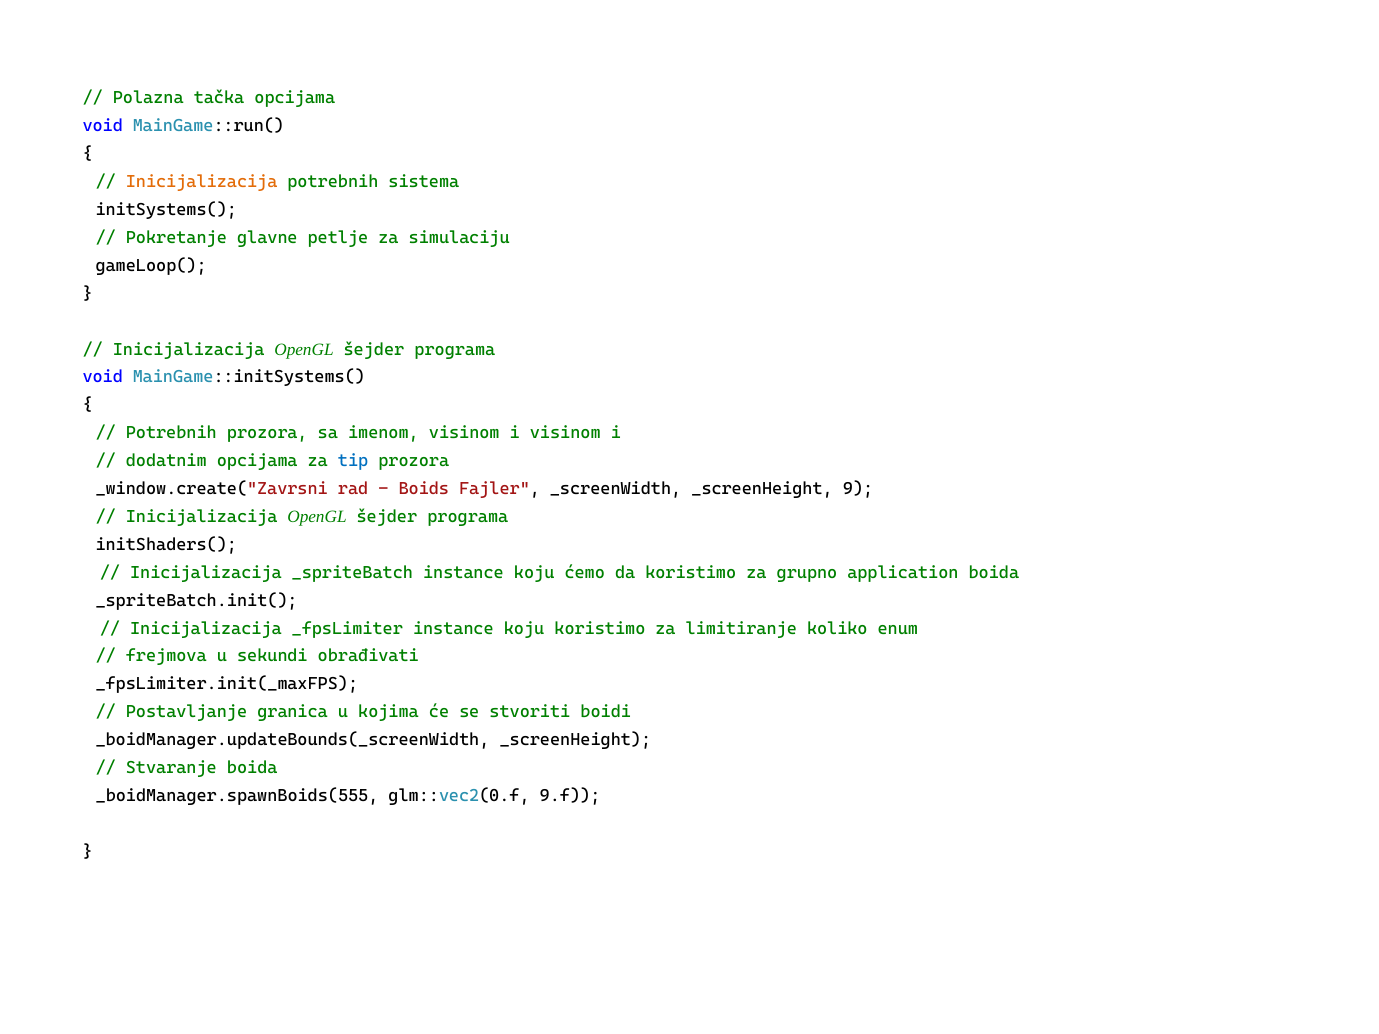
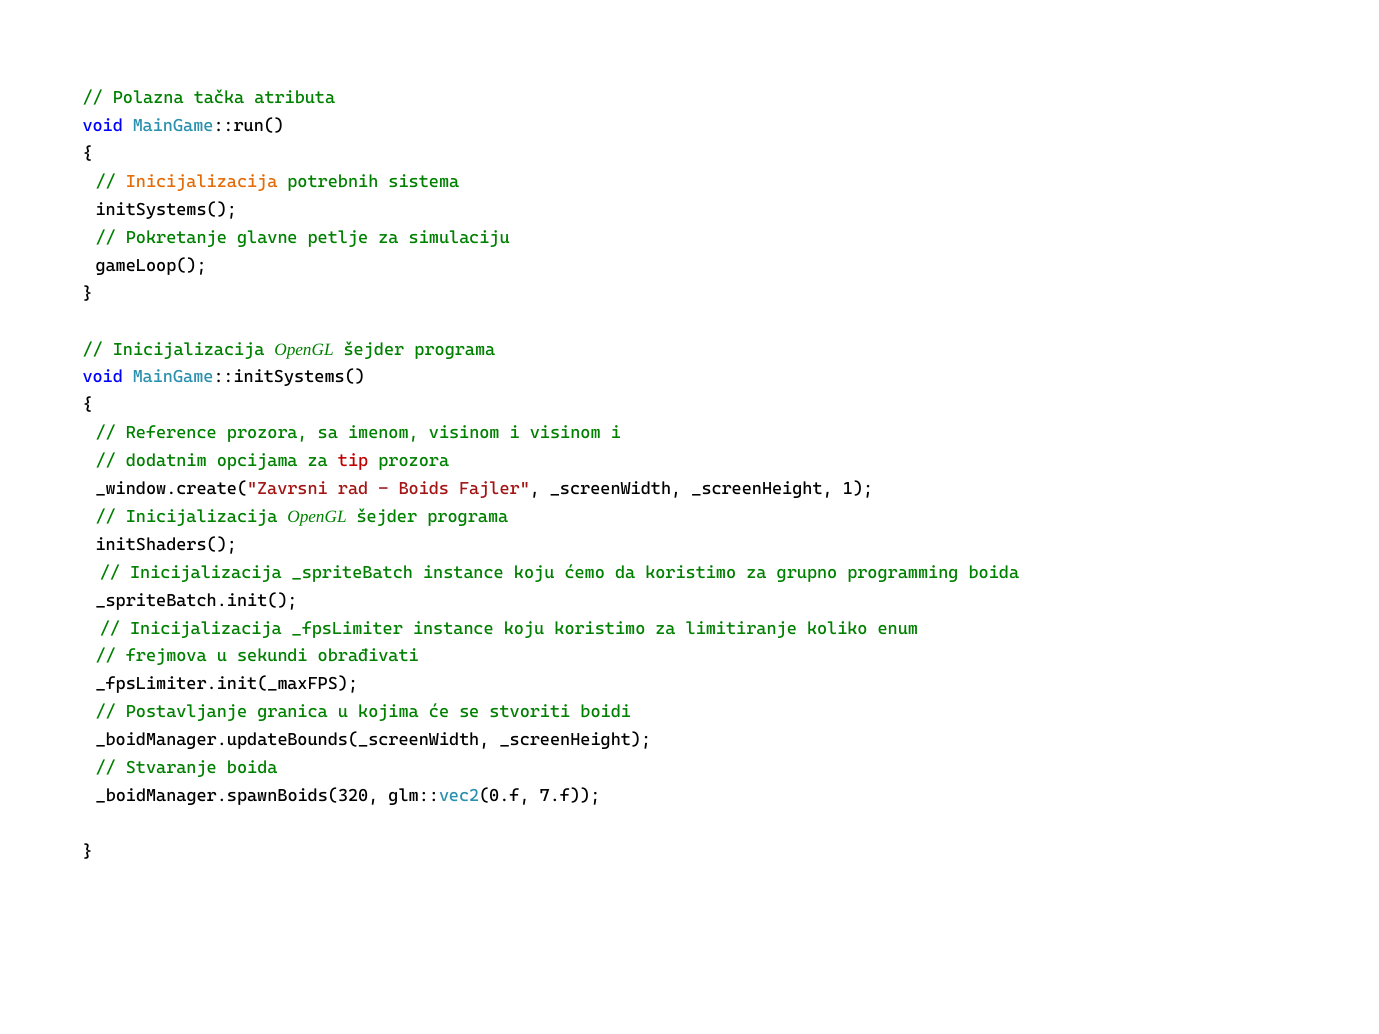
tačka opcijama: opcijama -> atributa (295, 98)
Potrebnih: Potrebnih -> Reference (171, 433)
tip colour: blue -> red (353, 461)
9: 9 -> 1 (858, 489)
application: application -> programming (903, 573)
_boidManager.spawnBoids(555: _boidManager.spawnBoids(555 -> _boidManager.spawnBoids(320 (237, 796)
9.f: 9.f -> 7.f (570, 796)
